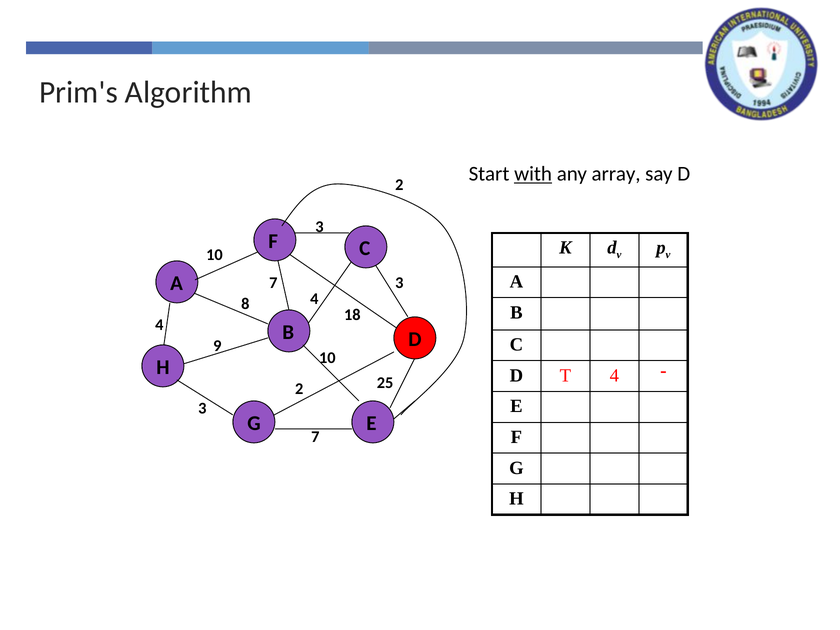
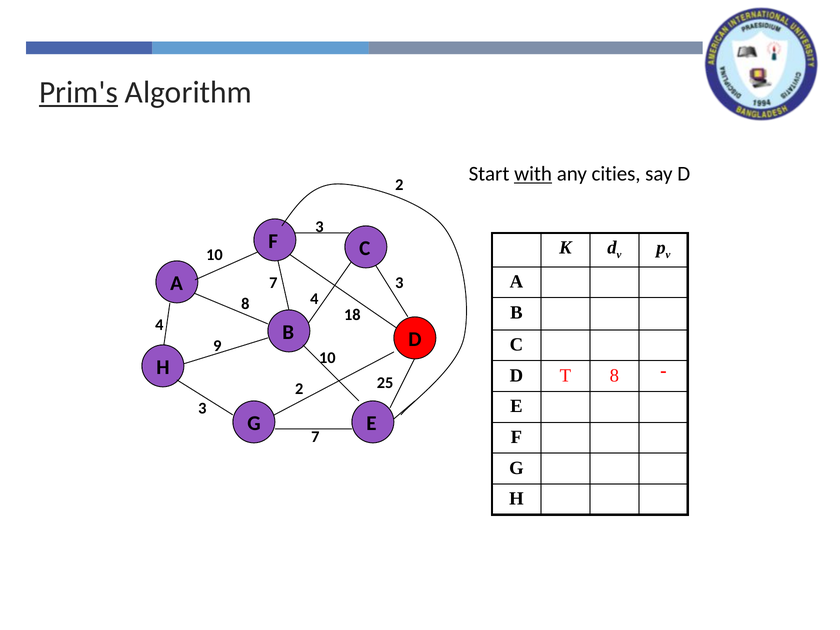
Prim's underline: none -> present (78, 92)
array: array -> cities (616, 174)
T 4: 4 -> 8 (614, 375)
